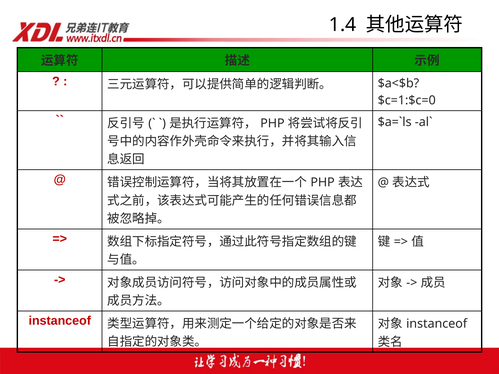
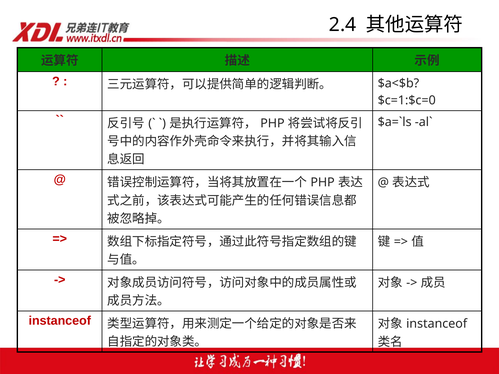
1.4: 1.4 -> 2.4 (343, 25)
